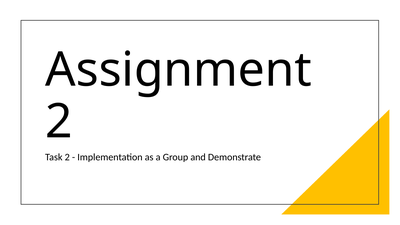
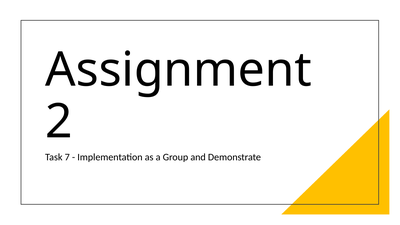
Task 2: 2 -> 7 (67, 157)
